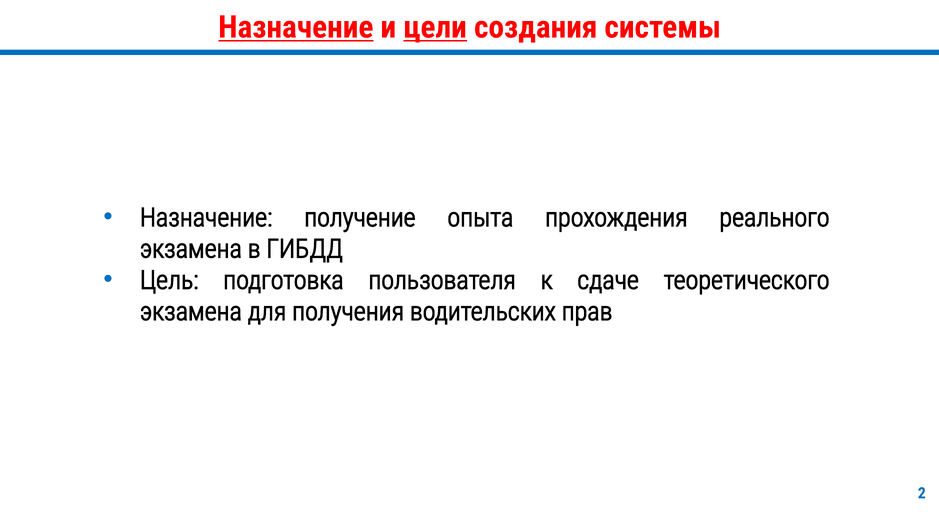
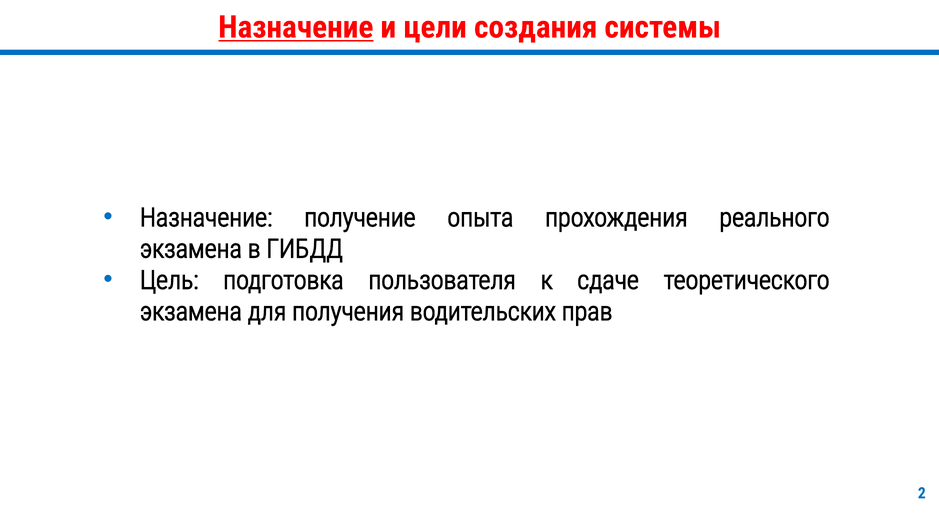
цели underline: present -> none (435, 27)
